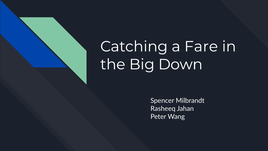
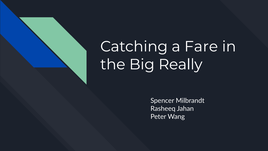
Down: Down -> Really (180, 64)
